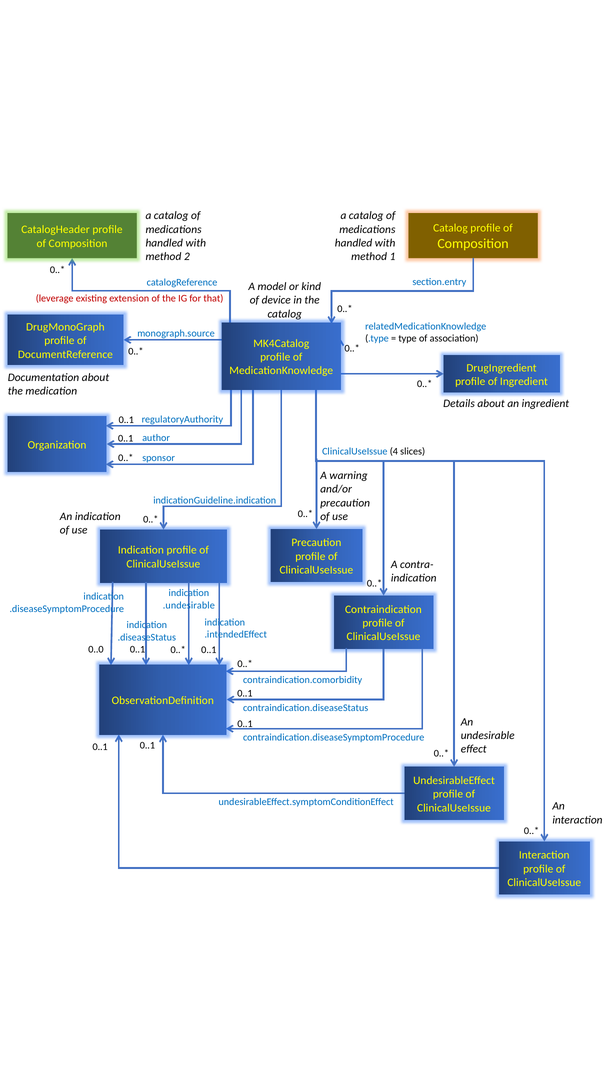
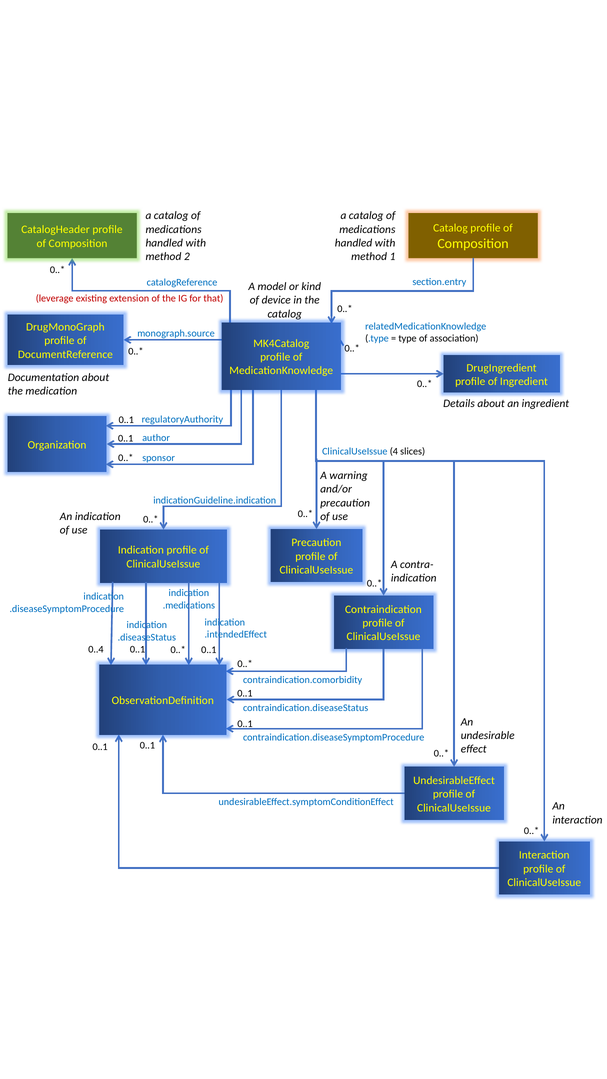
.undesirable: .undesirable -> .medications (189, 605)
0..0: 0..0 -> 0..4 (96, 650)
